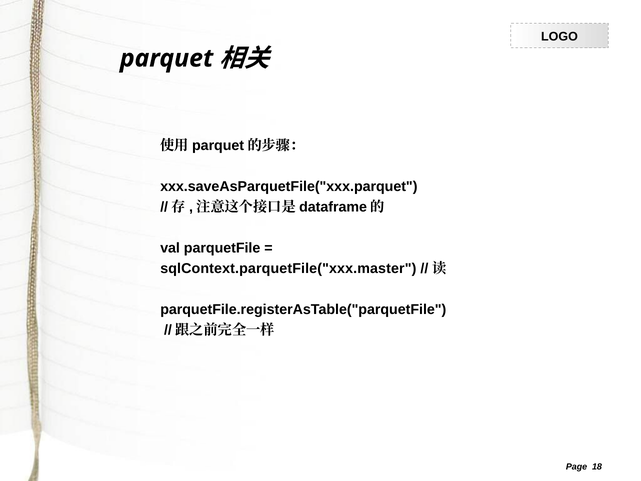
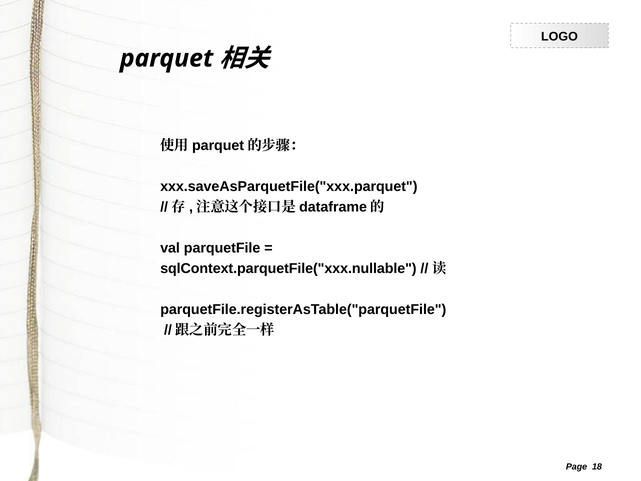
sqlContext.parquetFile("xxx.master: sqlContext.parquetFile("xxx.master -> sqlContext.parquetFile("xxx.nullable (288, 268)
